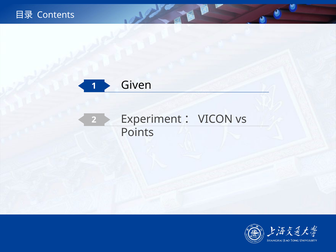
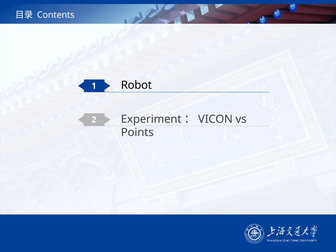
Given: Given -> Robot (136, 85)
